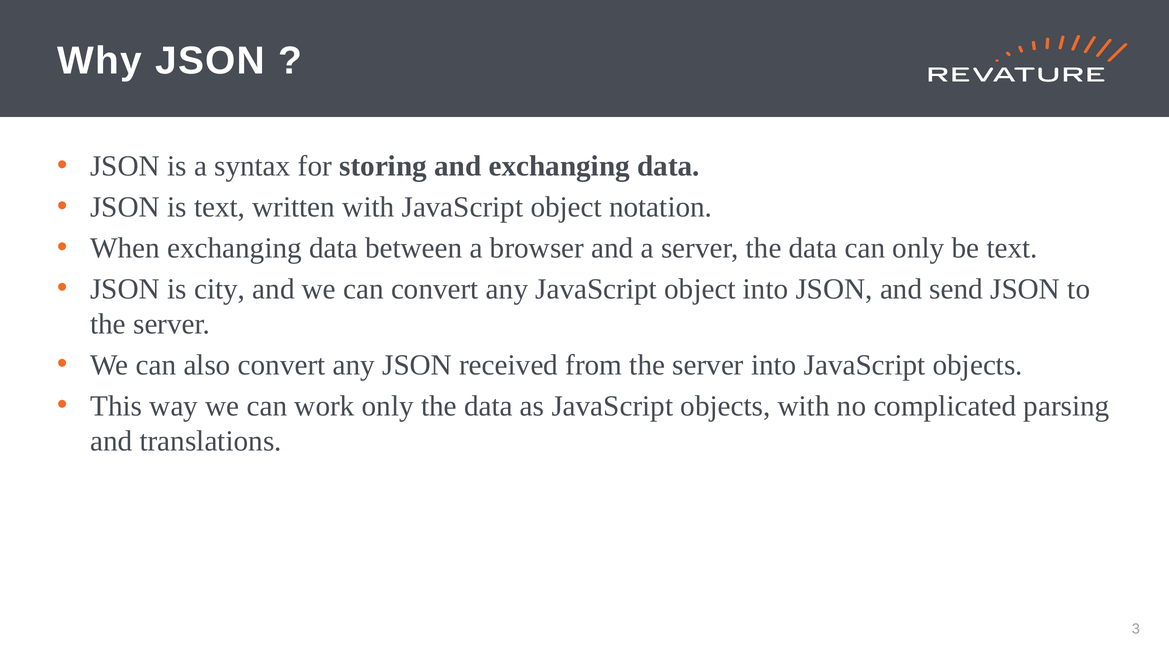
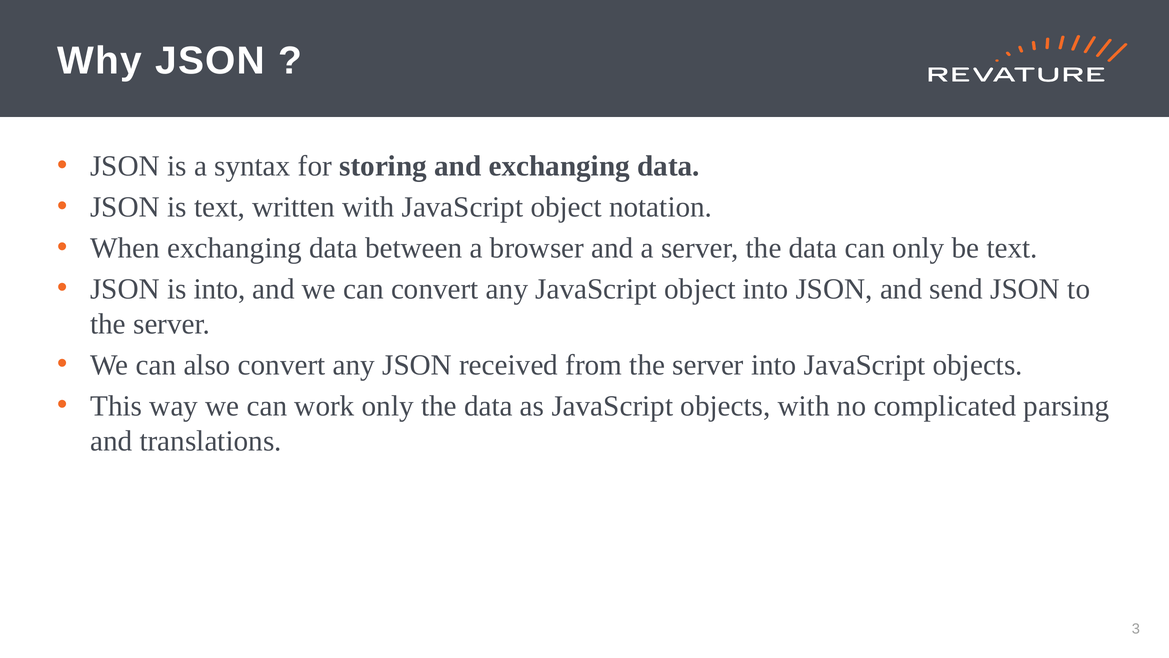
is city: city -> into (220, 289)
